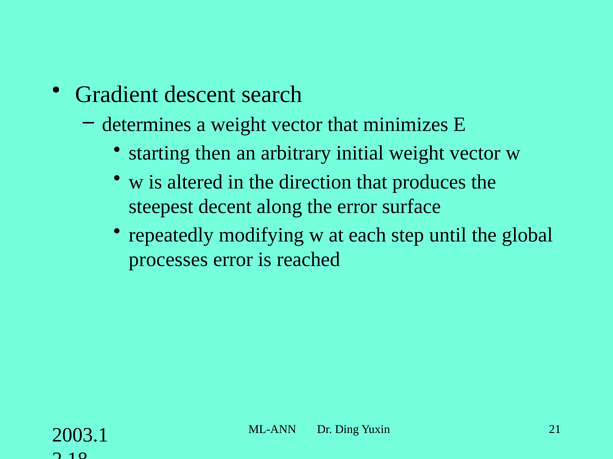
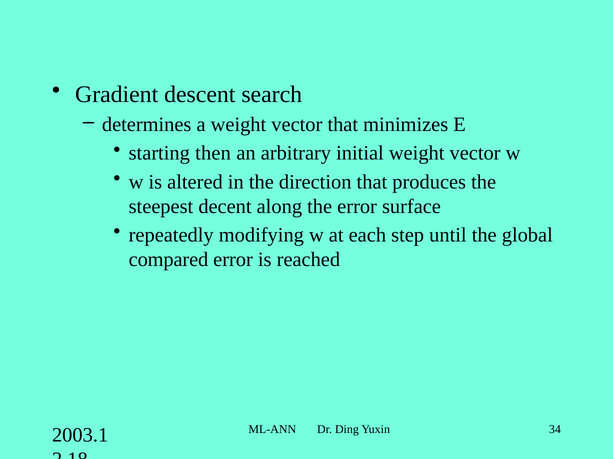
processes: processes -> compared (169, 260)
21: 21 -> 34 (555, 430)
